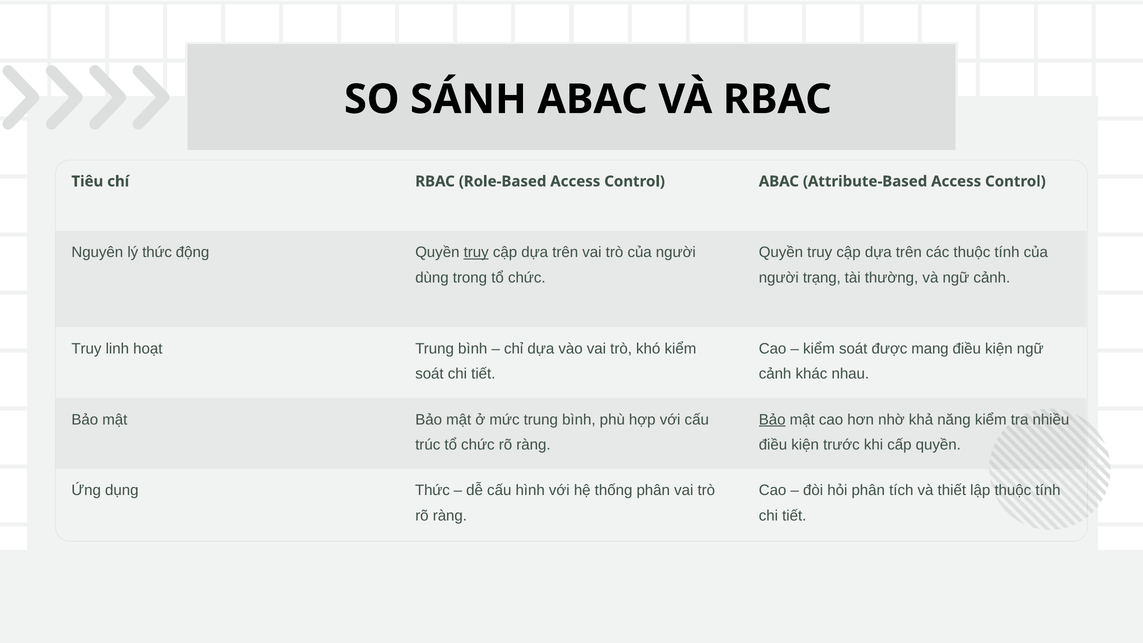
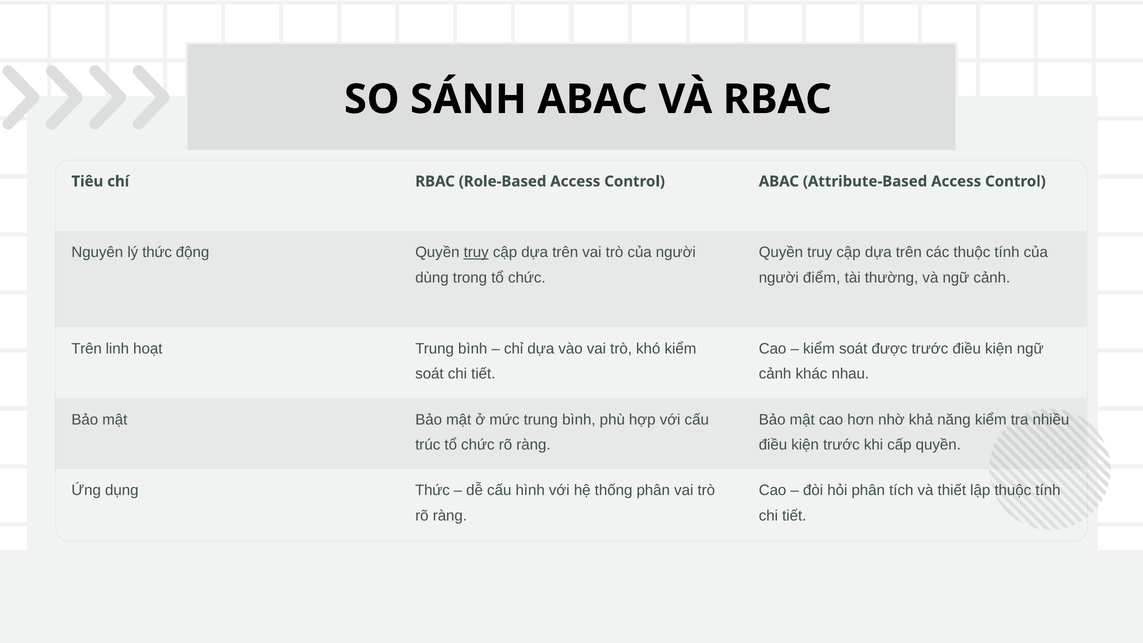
trạng: trạng -> điểm (822, 278)
Truy: Truy -> Trên (87, 349)
được mang: mang -> trước (930, 349)
Bảo underline: present -> none (772, 420)
